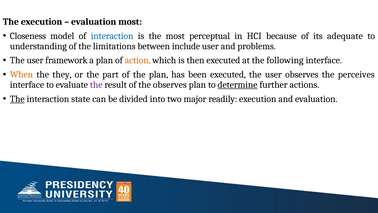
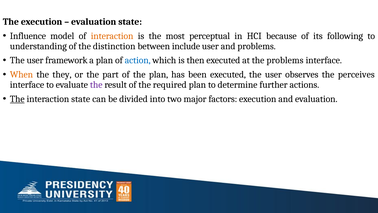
evaluation most: most -> state (130, 22)
Closeness: Closeness -> Influence (28, 36)
interaction colour: blue -> orange (112, 36)
adequate: adequate -> following (345, 36)
limitations: limitations -> distinction (114, 46)
action colour: orange -> blue (138, 60)
the following: following -> problems (285, 60)
the observes: observes -> required (170, 85)
determine underline: present -> none (238, 85)
readily: readily -> factors (223, 99)
